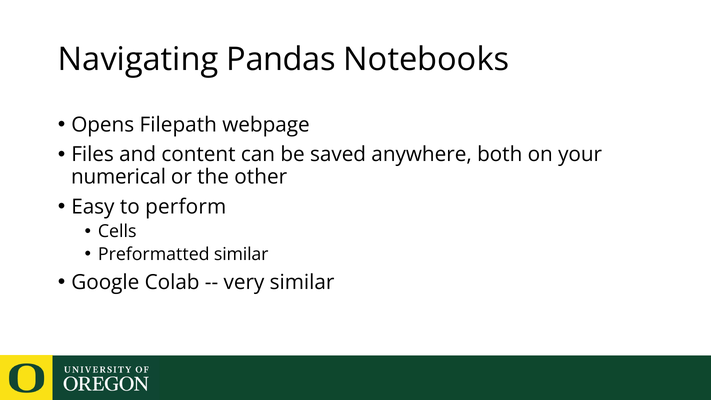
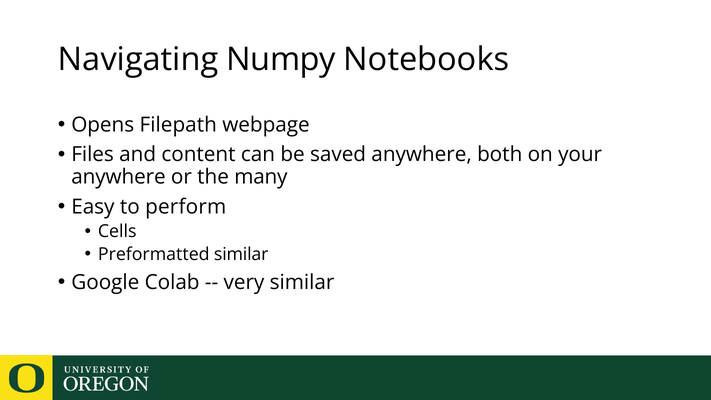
Pandas: Pandas -> Numpy (281, 60)
numerical: numerical -> anywhere (118, 177)
other: other -> many (261, 177)
